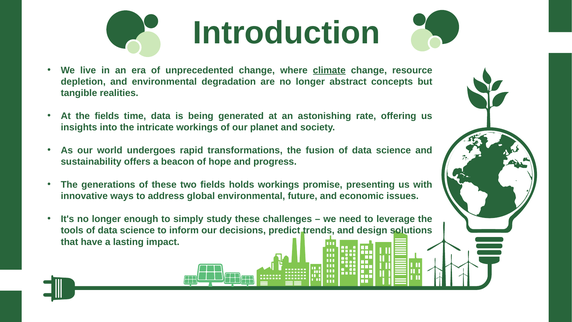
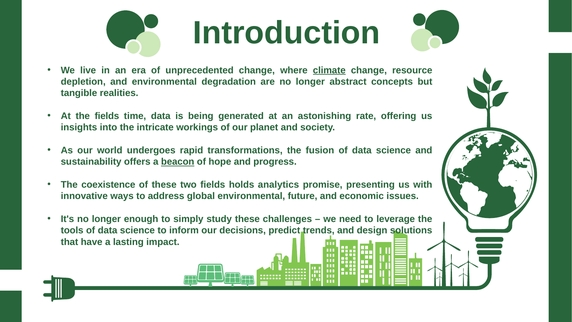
beacon underline: none -> present (178, 162)
generations: generations -> coexistence (108, 185)
holds workings: workings -> analytics (279, 185)
